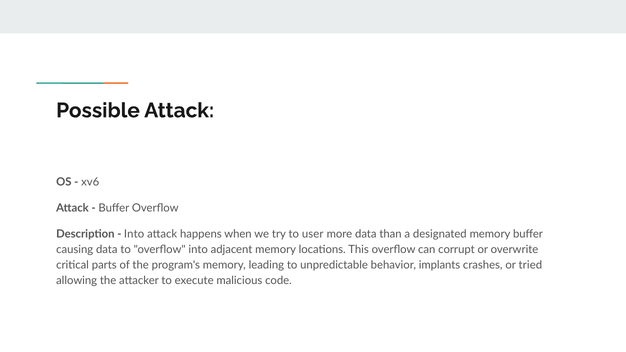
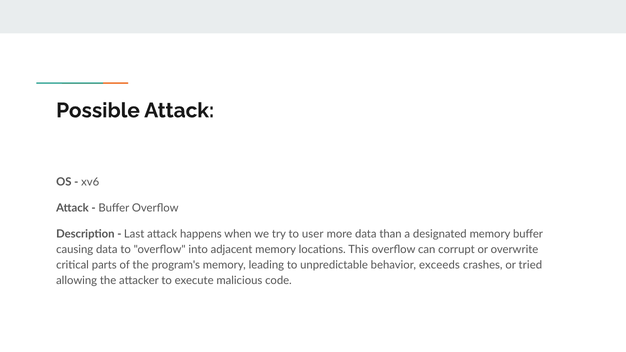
Into: Into -> Last (134, 234)
implants: implants -> exceeds (439, 265)
